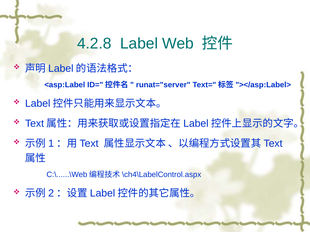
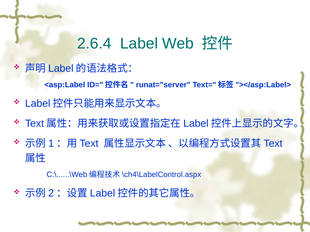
4.2.8: 4.2.8 -> 2.6.4 (94, 44)
